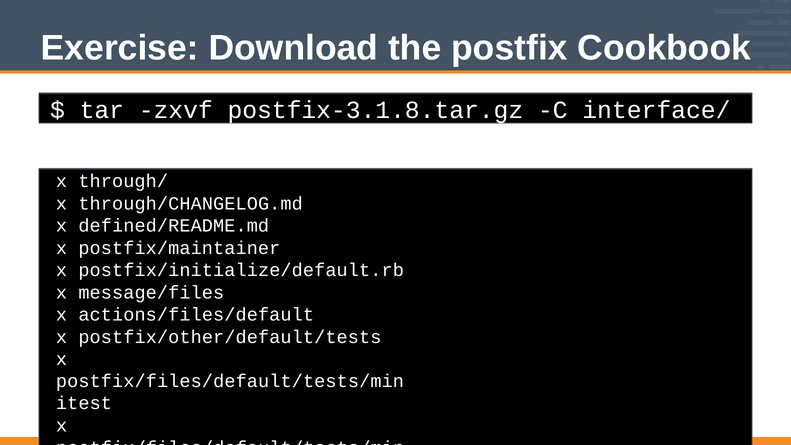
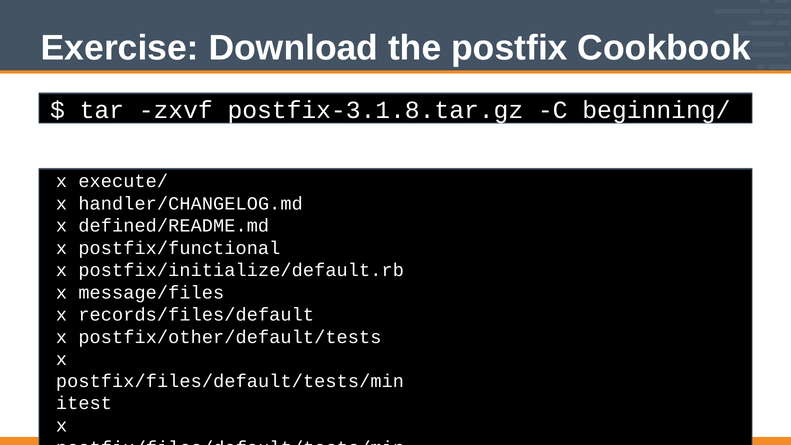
interface/: interface/ -> beginning/ (656, 110)
through/: through/ -> execute/ (123, 181)
through/CHANGELOG.md: through/CHANGELOG.md -> handler/CHANGELOG.md (191, 203)
postfix/maintainer: postfix/maintainer -> postfix/functional (179, 248)
actions/files/default: actions/files/default -> records/files/default (196, 315)
